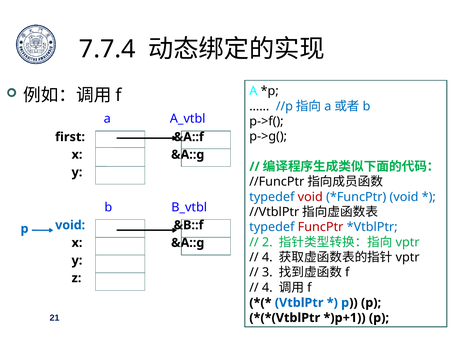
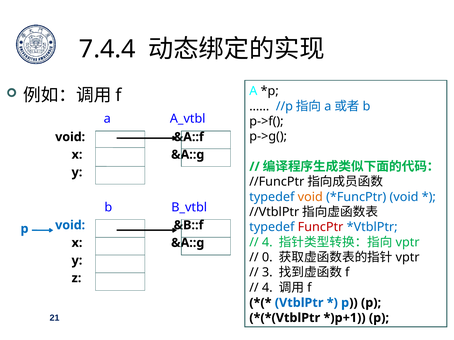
7.7.4: 7.7.4 -> 7.4.4 (107, 49)
first: first -> void (70, 137)
void colour: red -> orange (310, 197)
2: 2 -> 4 (267, 243)
4: 4 -> 0 (267, 258)
